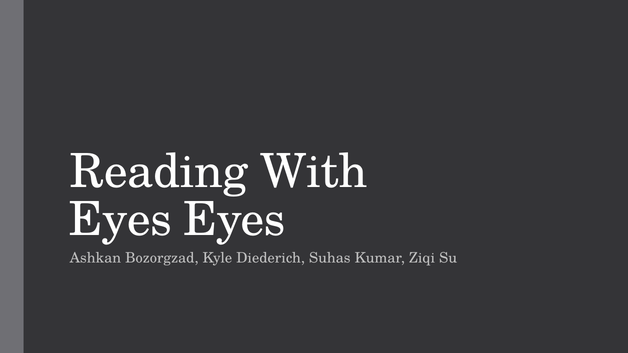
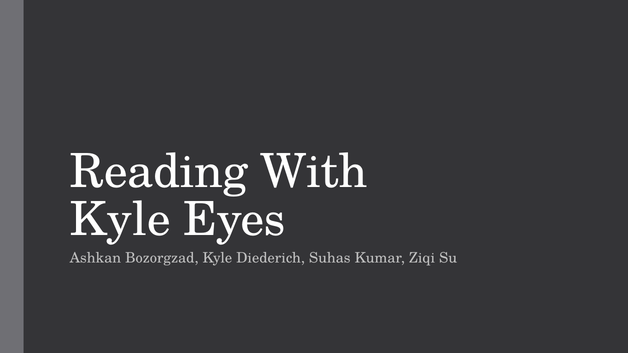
Eyes: Eyes -> Kyle (120, 220)
